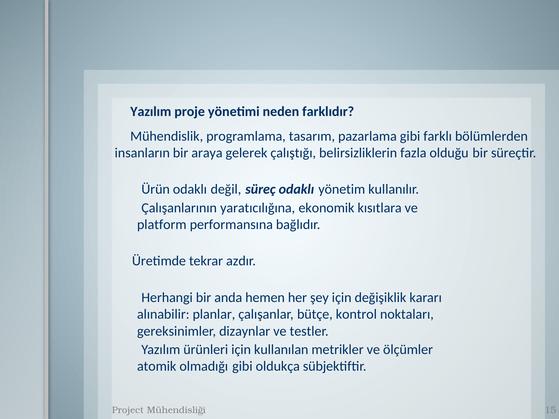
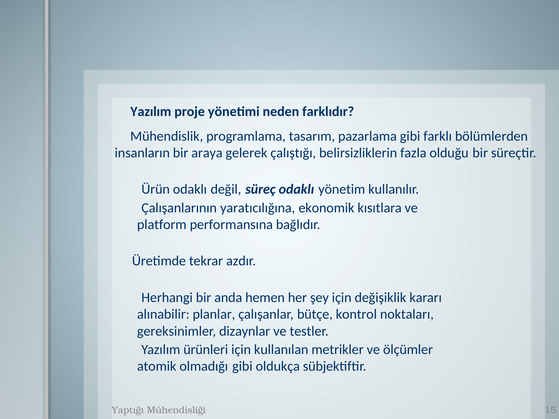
Project: Project -> Yaptığı (128, 410)
